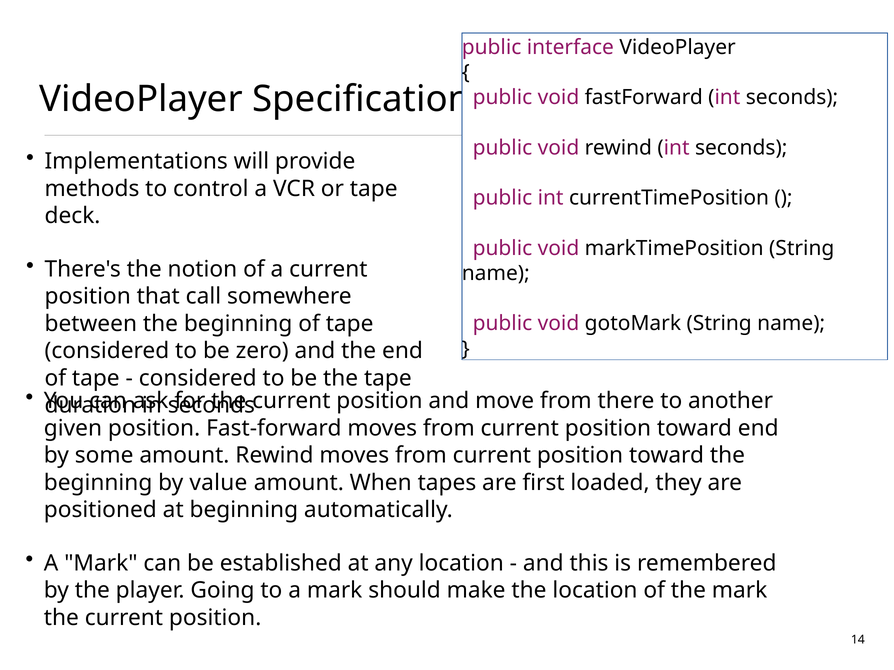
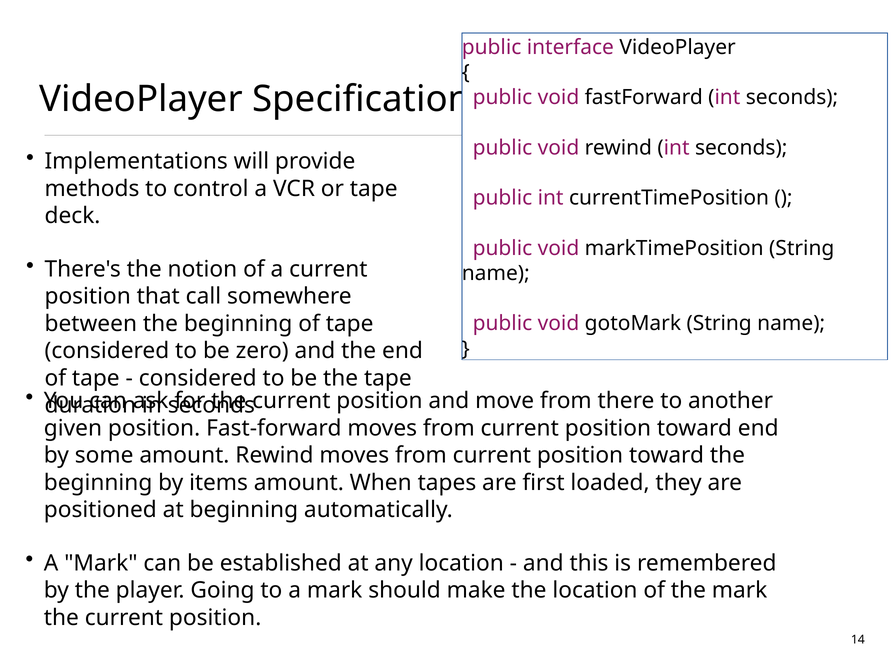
value: value -> items (219, 483)
